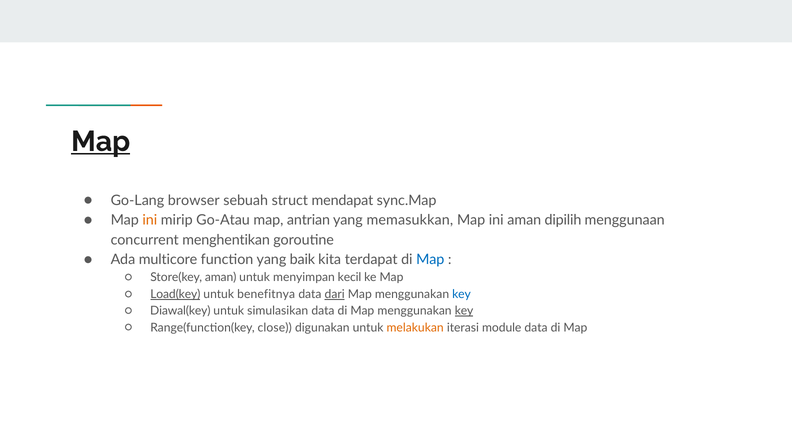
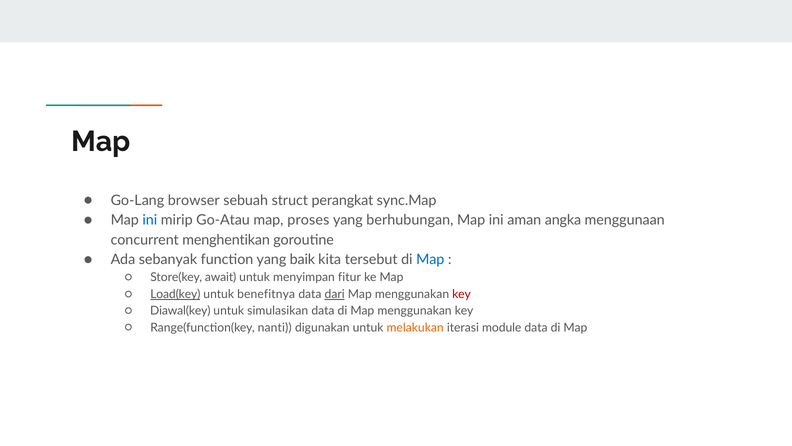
Map underline: present -> none (101, 141)
mendapat: mendapat -> perangkat (342, 200)
ini colour: orange -> blue (150, 220)
antrian: antrian -> proses (308, 220)
memasukkan: memasukkan -> berhubungan (410, 220)
dipilih: dipilih -> angka (563, 220)
multicore: multicore -> sebanyak (168, 259)
terdapat: terdapat -> tersebut (371, 259)
Store(key aman: aman -> await (221, 277)
kecil: kecil -> fitur (349, 277)
key colour: blue -> red (461, 294)
key underline: present -> none (464, 311)
close: close -> nanti (275, 327)
